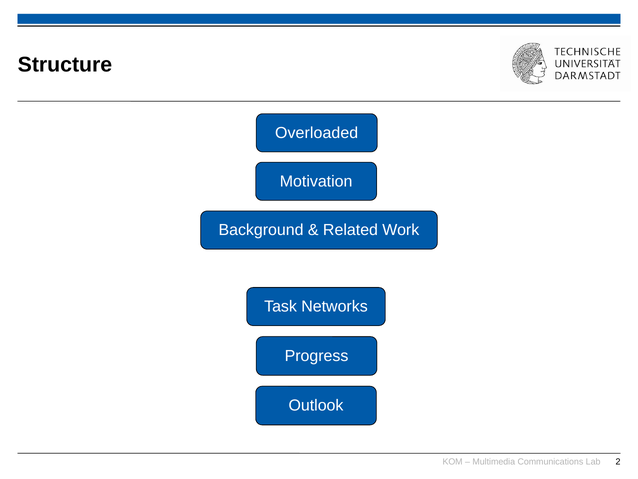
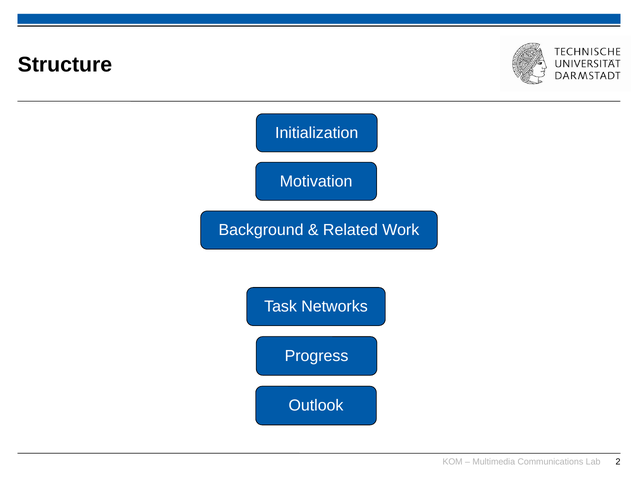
Overloaded: Overloaded -> Initialization (317, 133)
